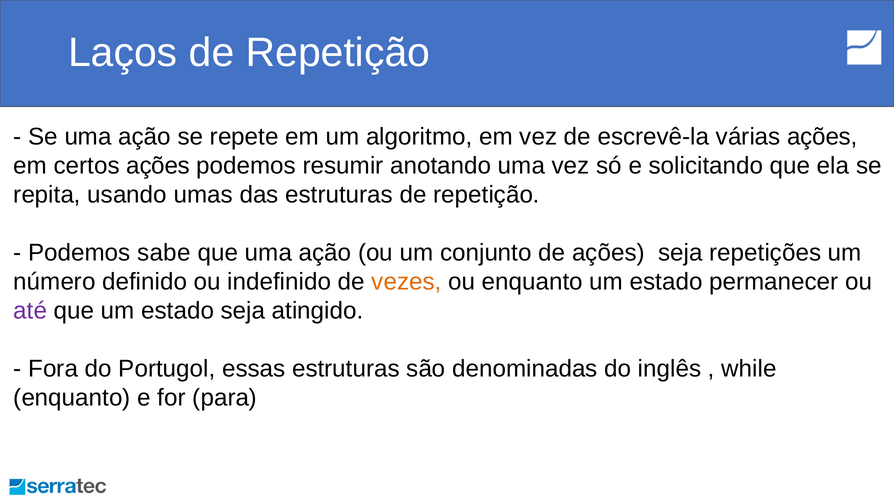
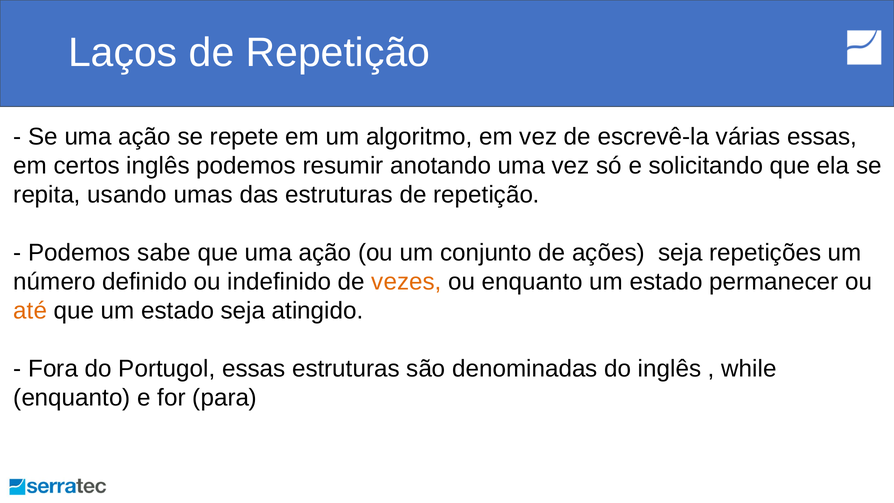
várias ações: ações -> essas (822, 136)
certos ações: ações -> inglês (158, 166)
até colour: purple -> orange (30, 311)
